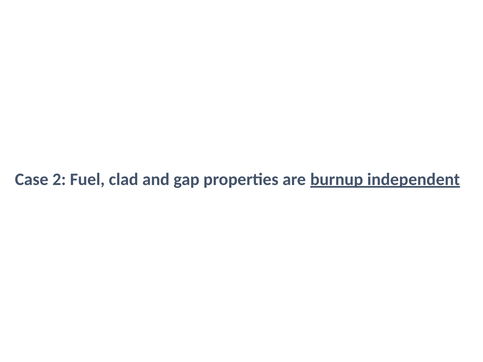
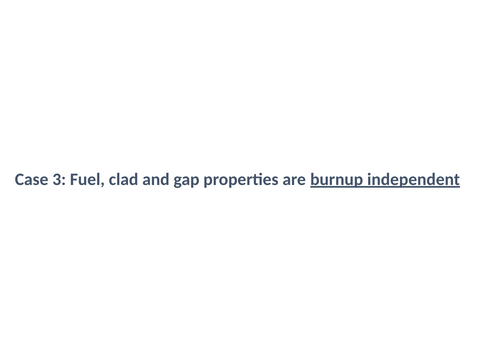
2: 2 -> 3 (59, 179)
